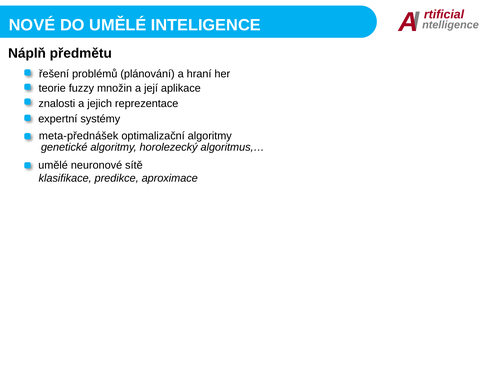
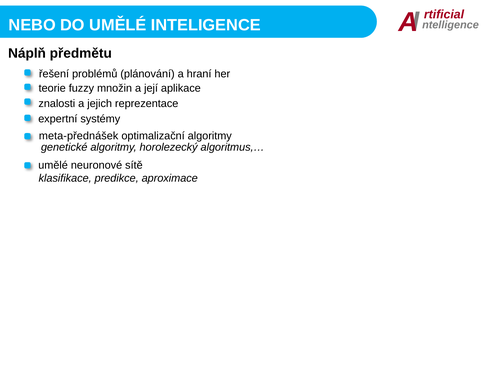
NOVÉ: NOVÉ -> NEBO (32, 25)
